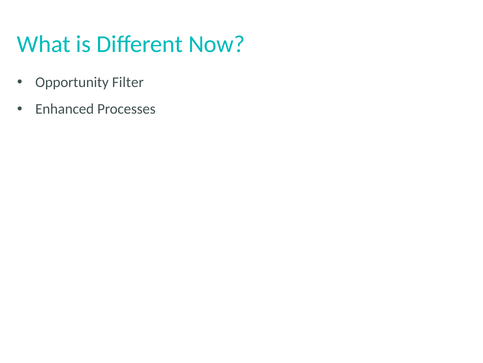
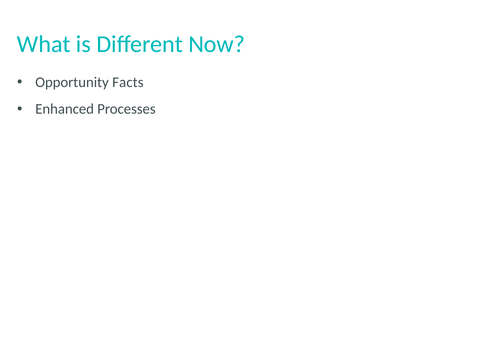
Filter: Filter -> Facts (128, 82)
